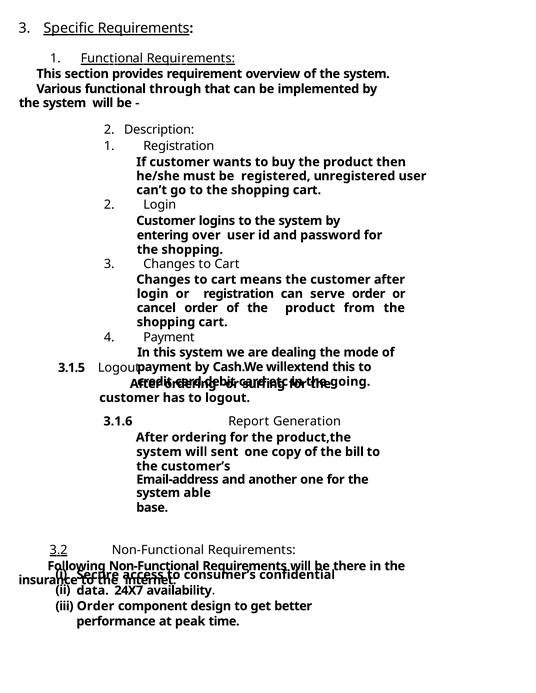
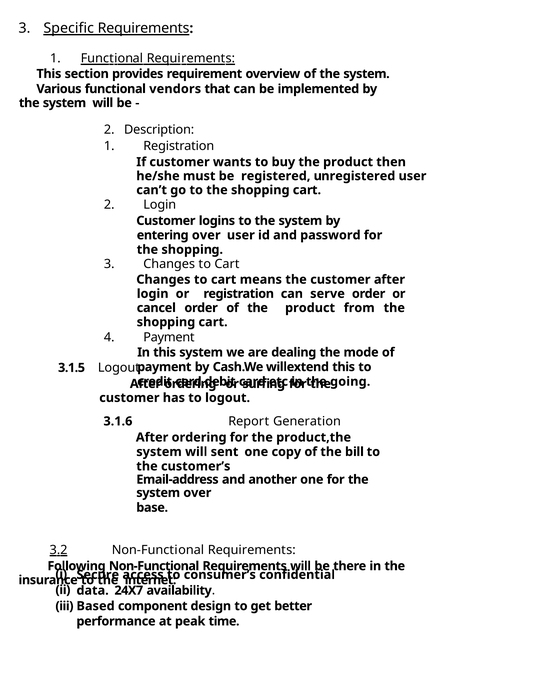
through: through -> vendors (175, 89)
system able: able -> over (197, 493)
Order: Order -> Based (96, 607)
